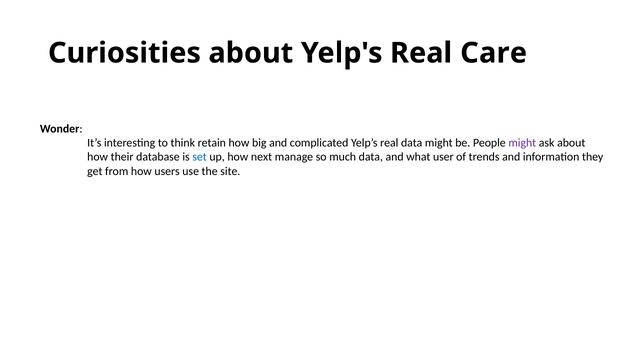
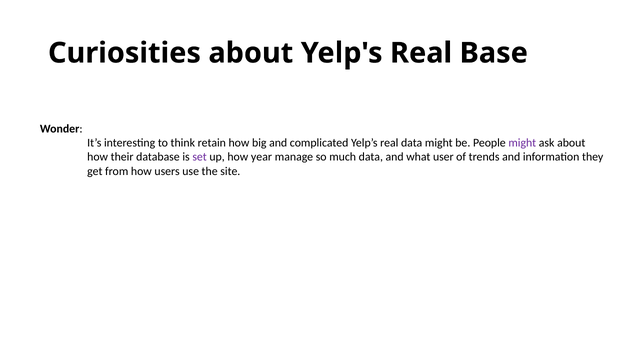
Care: Care -> Base (494, 53)
set colour: blue -> purple (200, 157)
next: next -> year (262, 157)
